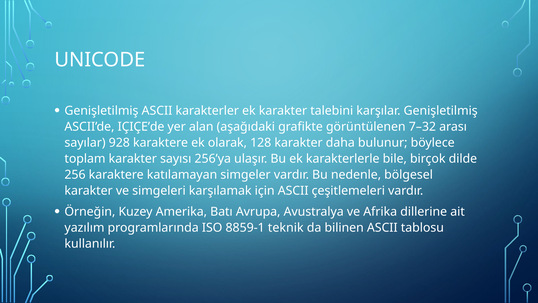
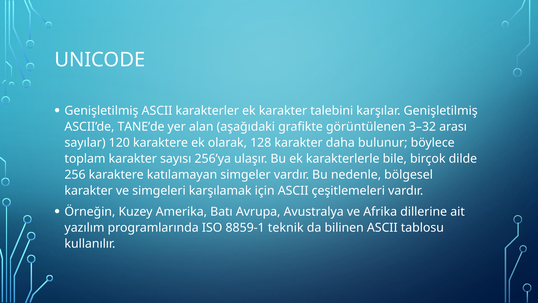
IÇIÇE’de: IÇIÇE’de -> TANE’de (141, 127)
7–32: 7–32 -> 3–32 (422, 127)
928: 928 -> 120 (119, 143)
